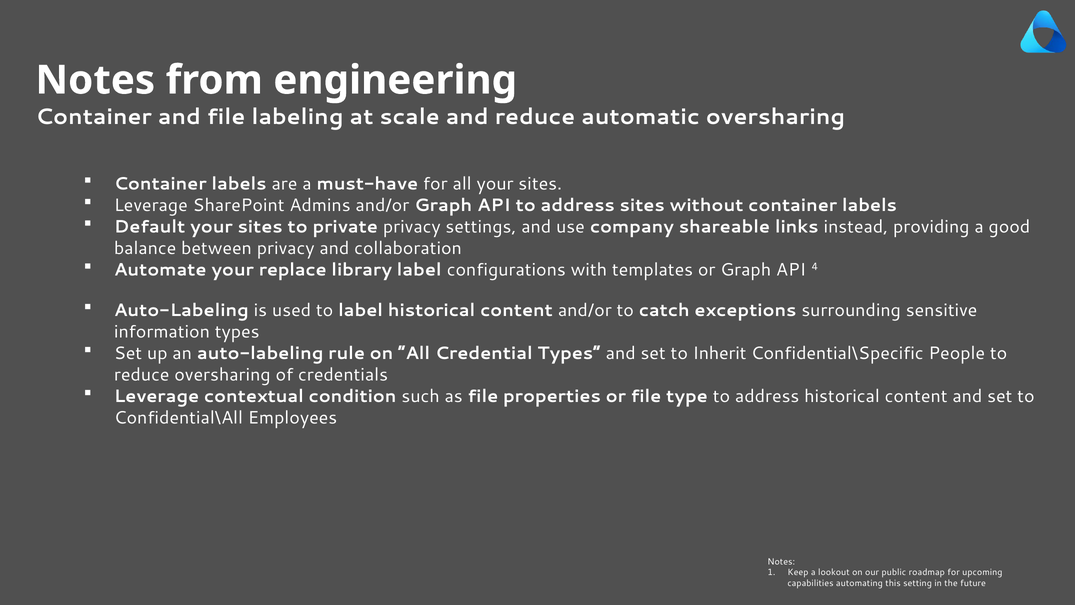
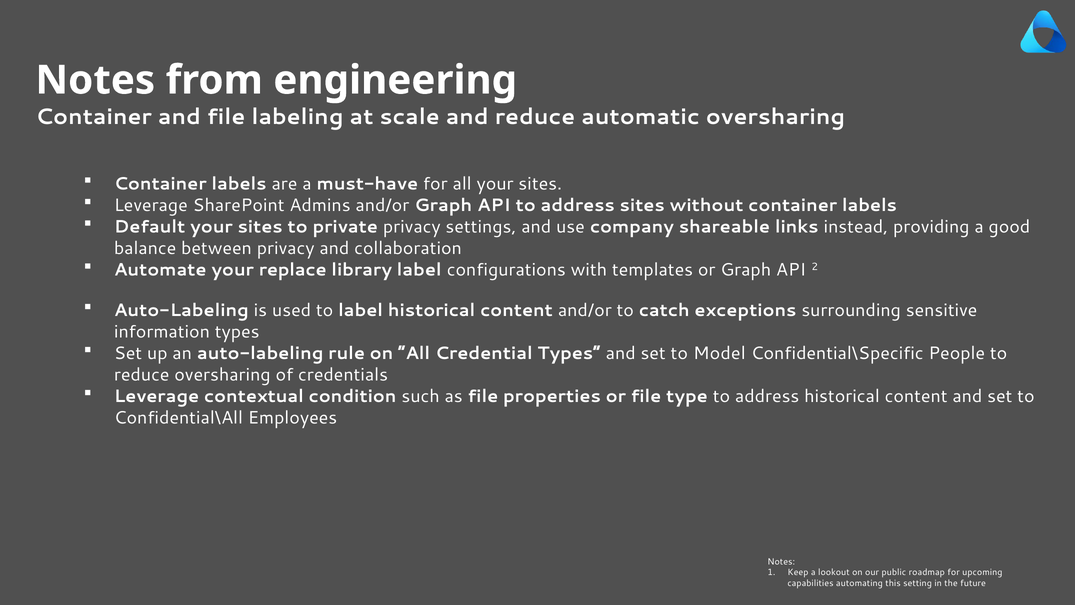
4: 4 -> 2 (815, 267)
Inherit: Inherit -> Model (719, 353)
